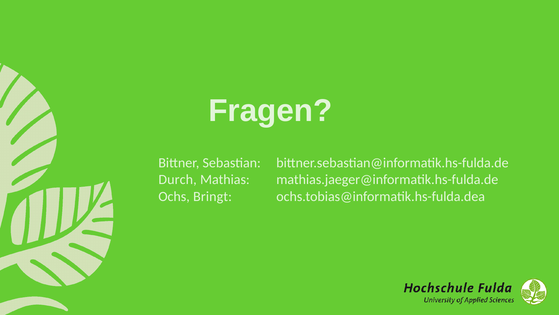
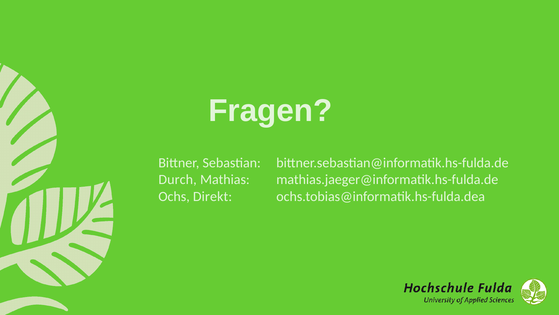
Bringt: Bringt -> Direkt (213, 196)
